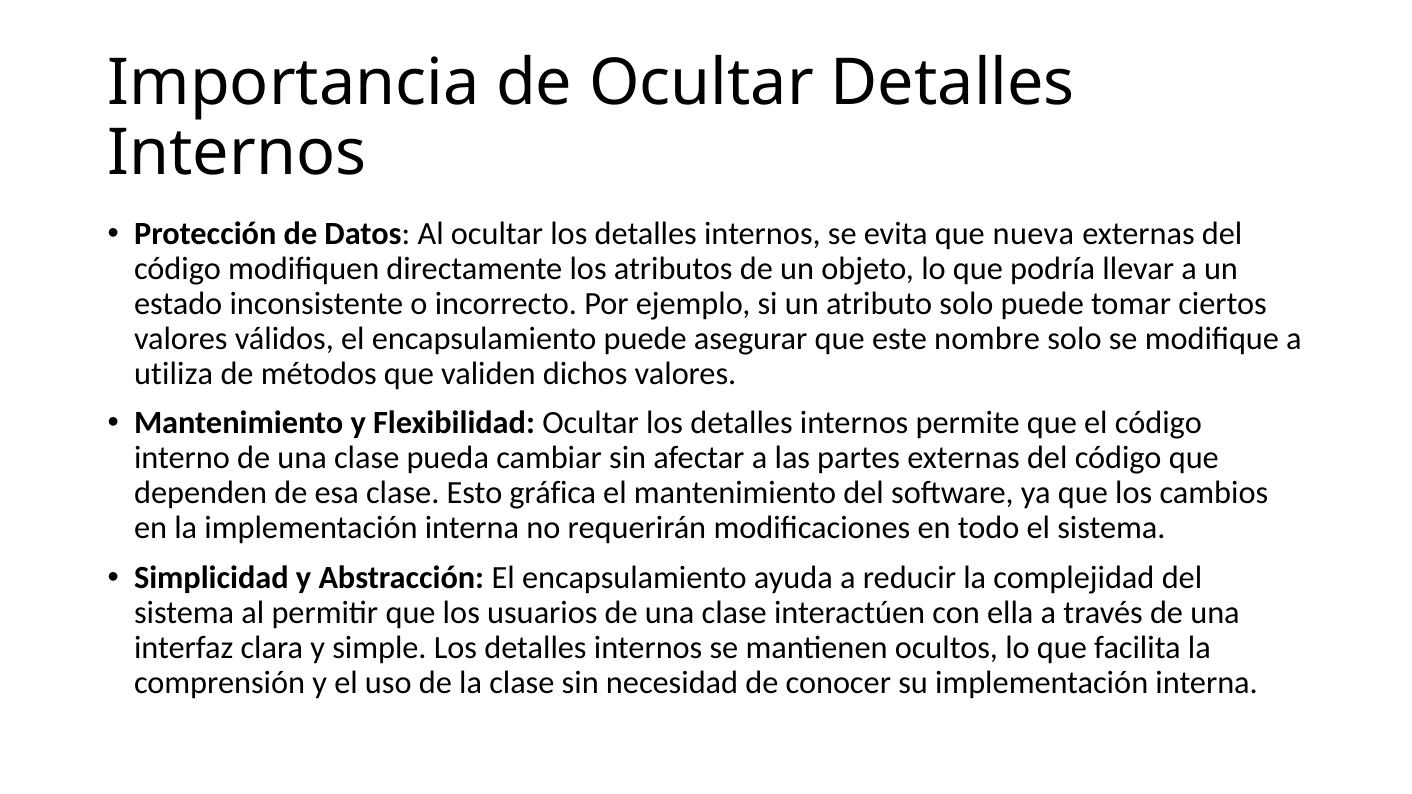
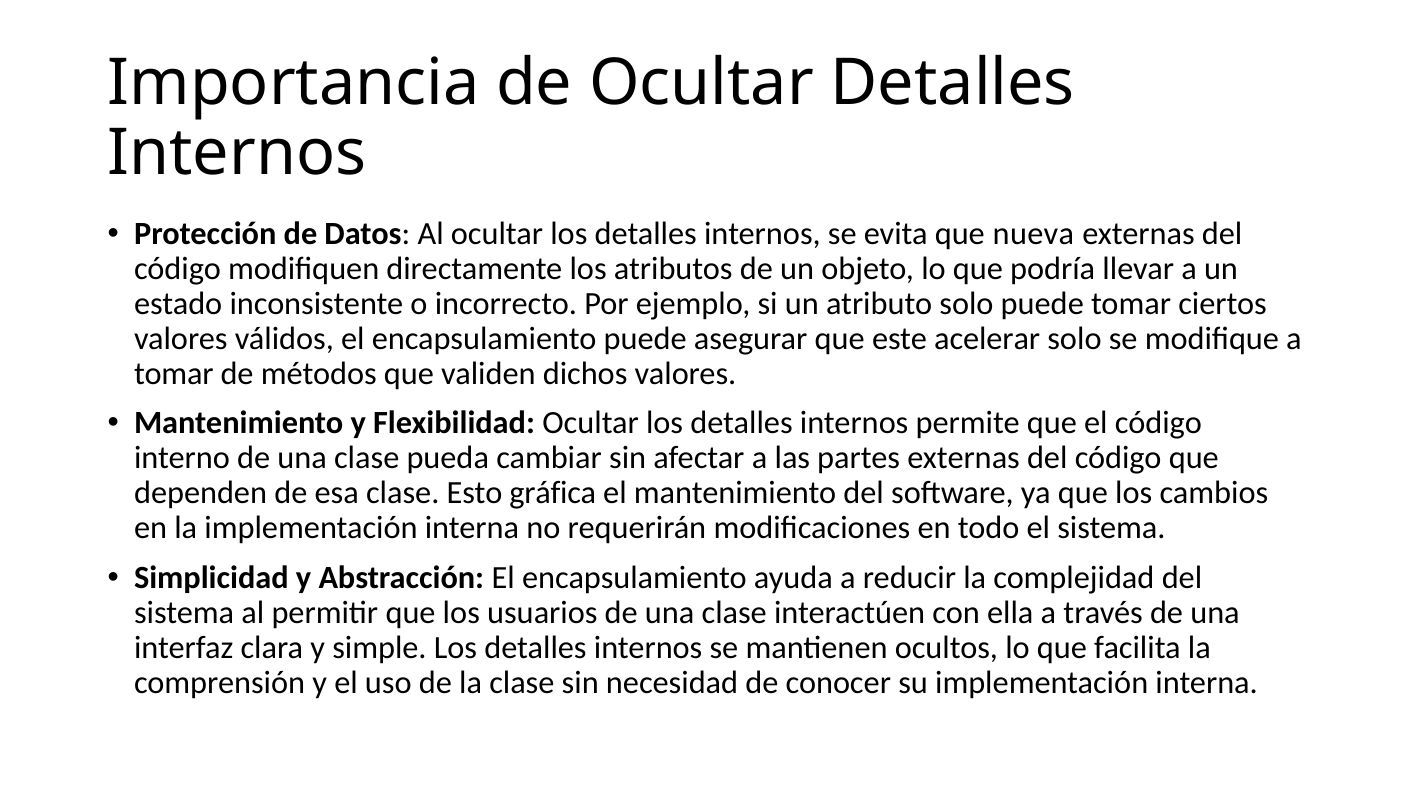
nombre: nombre -> acelerar (987, 339)
utiliza: utiliza -> tomar (174, 374)
